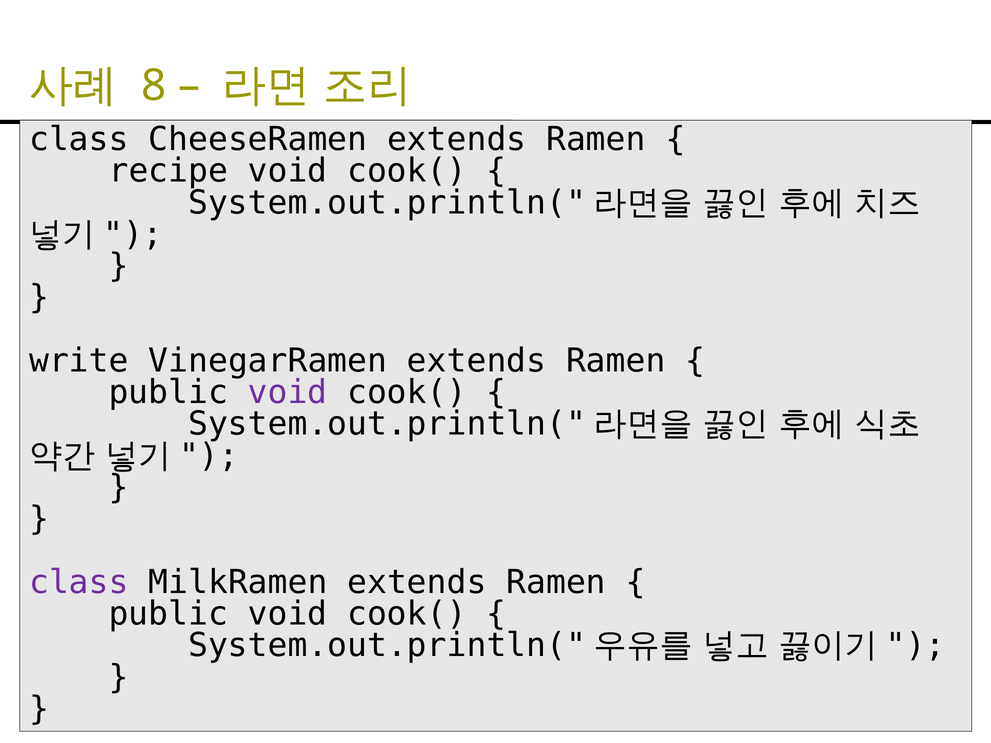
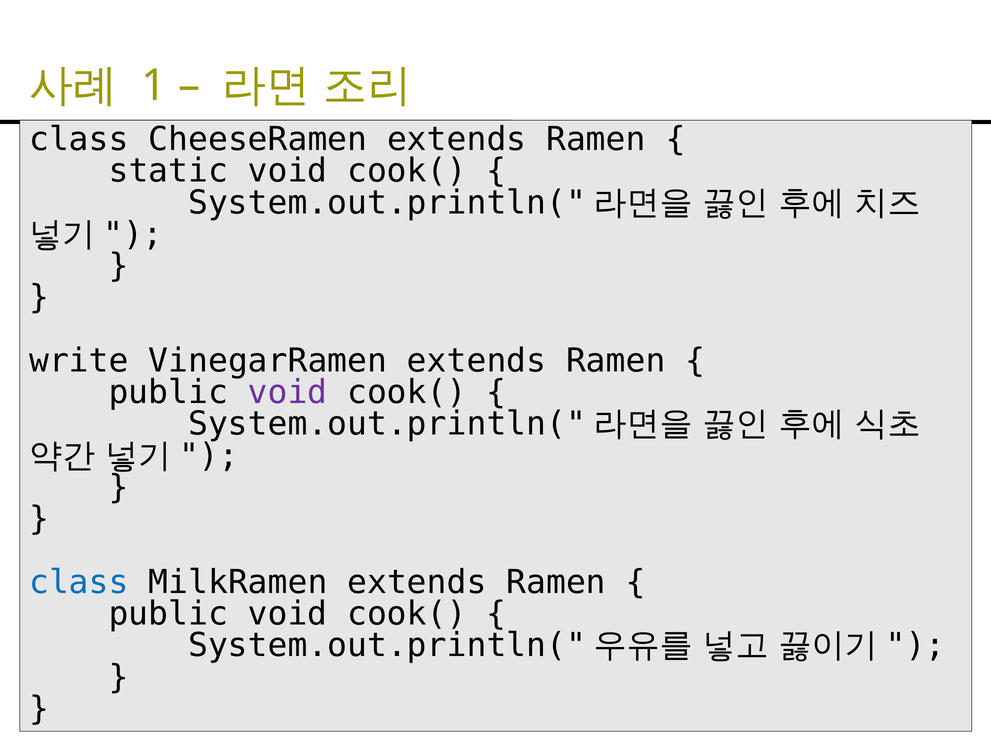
8: 8 -> 1 (154, 86)
recipe: recipe -> static (168, 171)
class colour: purple -> blue (79, 582)
